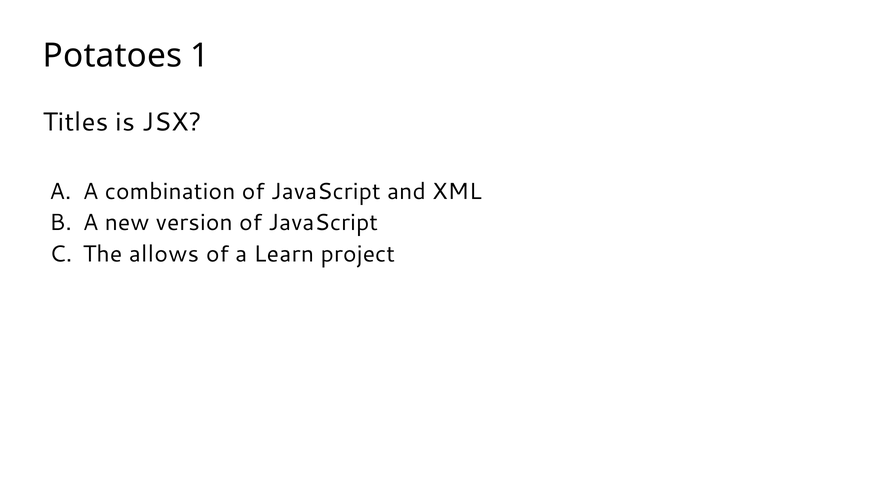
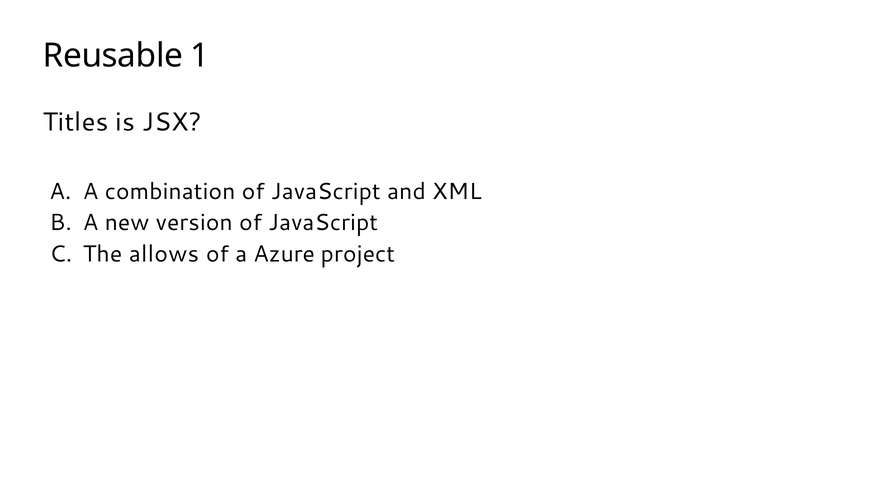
Potatoes: Potatoes -> Reusable (113, 56)
Learn: Learn -> Azure (284, 254)
